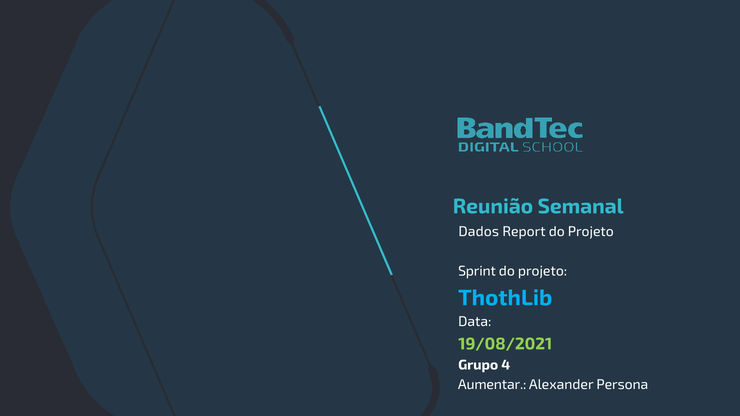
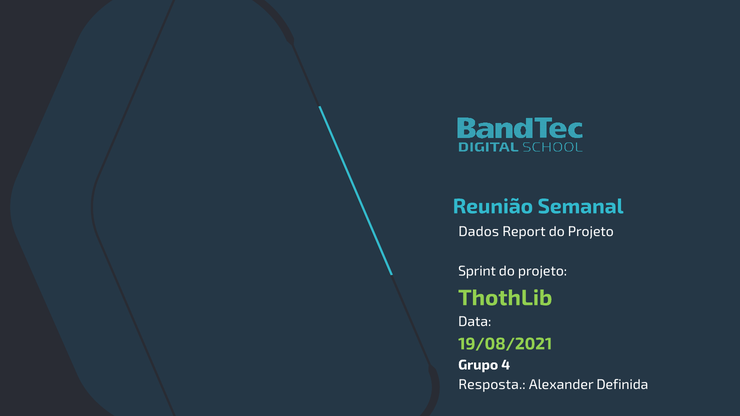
ThothLib colour: light blue -> light green (505, 298)
Aumentar: Aumentar -> Resposta (492, 385)
Persona: Persona -> Definida (622, 385)
